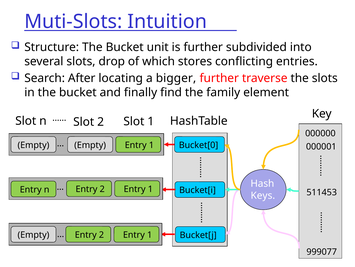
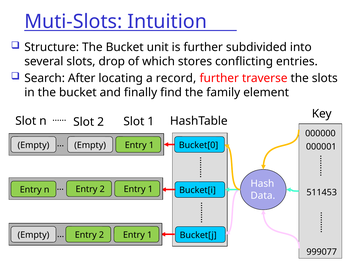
bigger: bigger -> record (176, 78)
Keys: Keys -> Data (263, 195)
